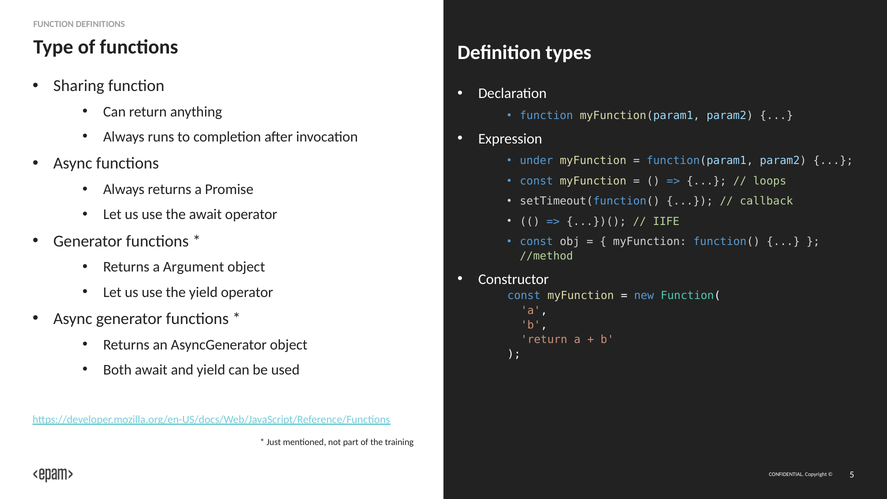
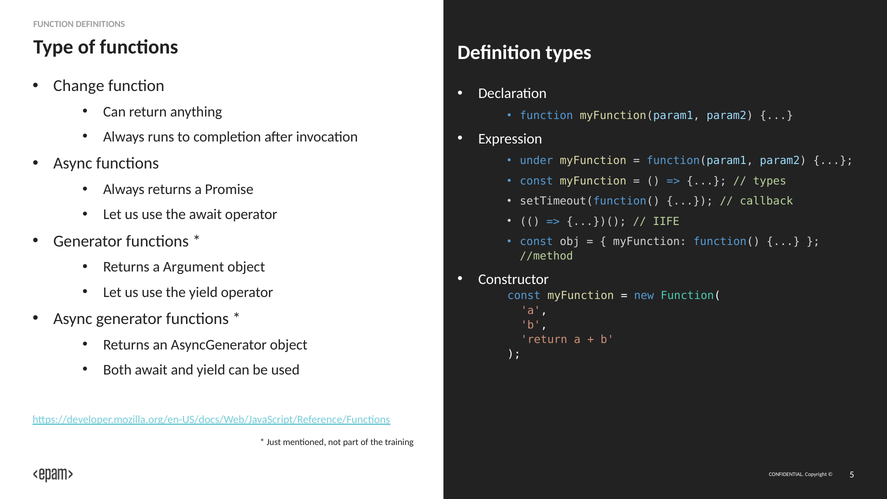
Sharing: Sharing -> Change (79, 86)
loops: loops -> types (770, 181)
